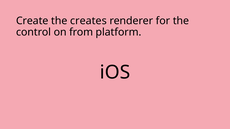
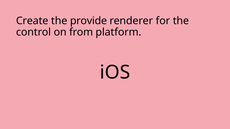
creates: creates -> provide (89, 21)
